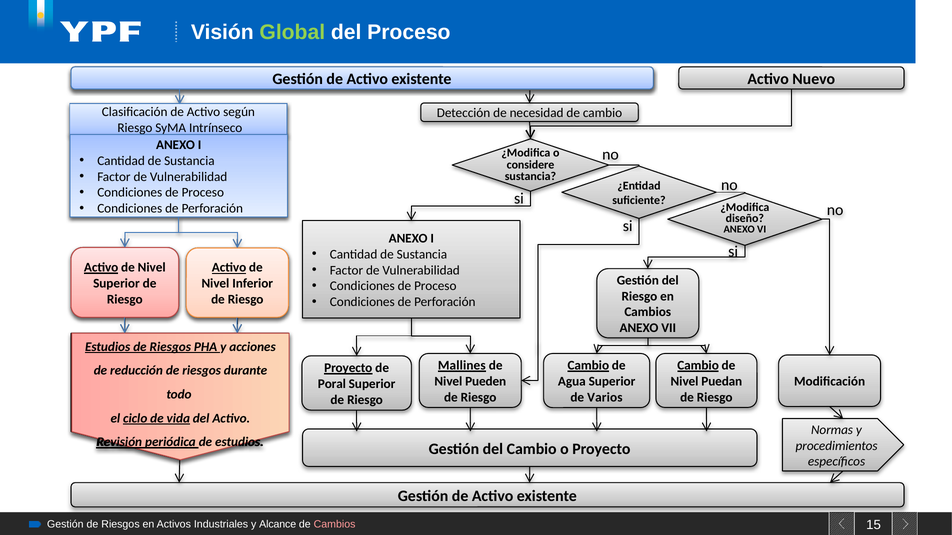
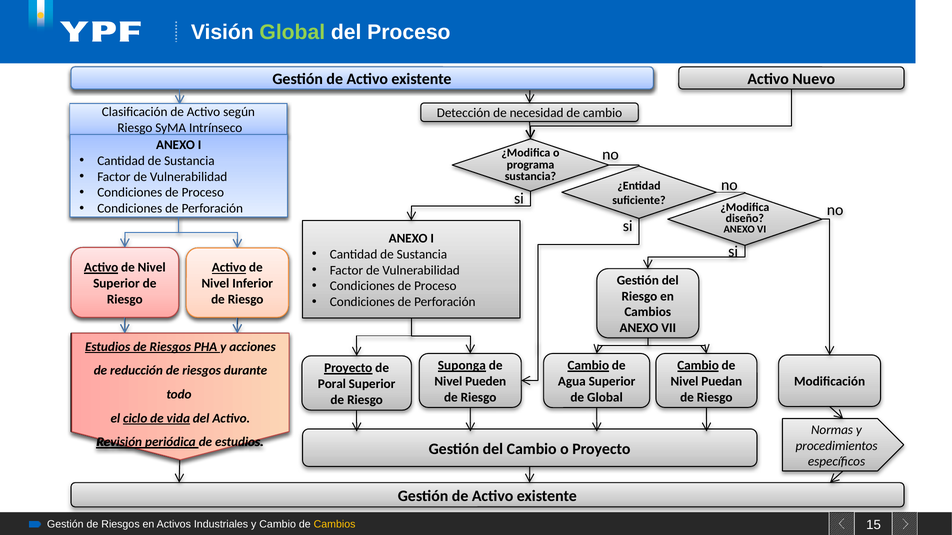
considere: considere -> programa (531, 165)
Mallines: Mallines -> Suponga (462, 366)
de Varios: Varios -> Global (605, 398)
y Alcance: Alcance -> Cambio (278, 525)
Cambios colour: pink -> yellow (335, 525)
